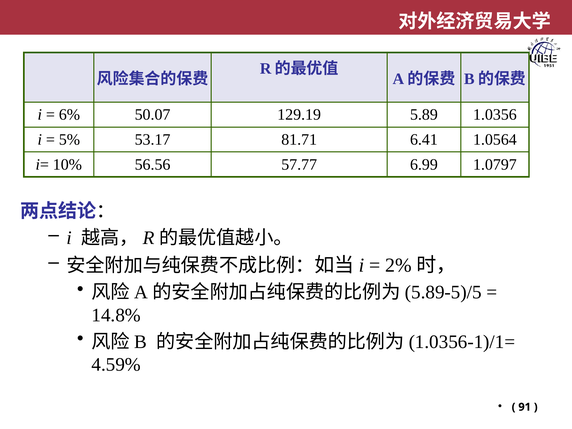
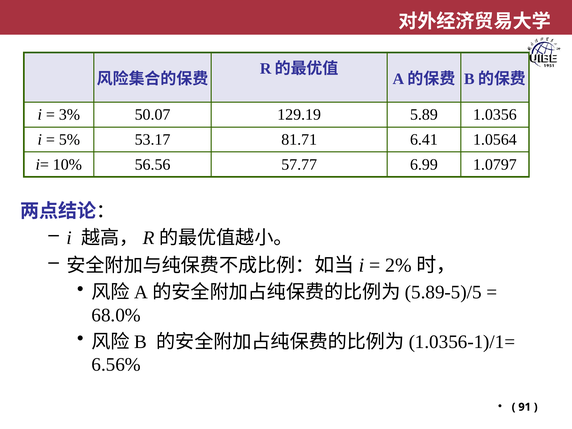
6%: 6% -> 3% (69, 115)
14.8%: 14.8% -> 68.0% (116, 315)
4.59%: 4.59% -> 6.56% (116, 365)
